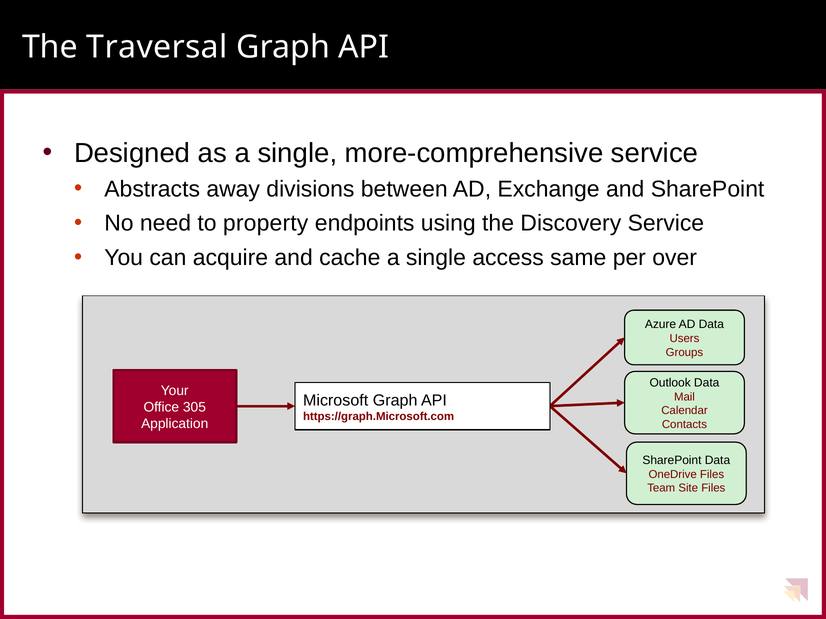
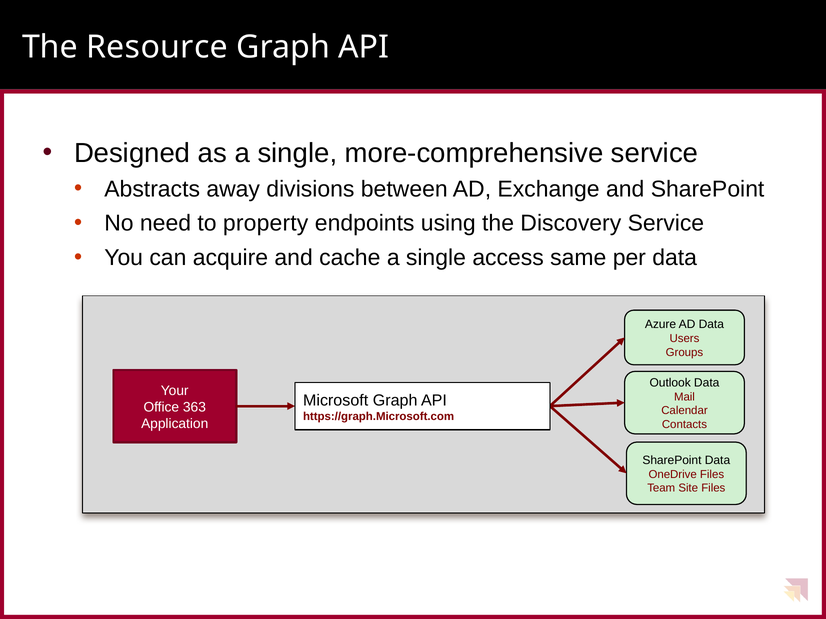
Traversal: Traversal -> Resource (157, 47)
per over: over -> data (675, 258)
305: 305 -> 363 (194, 407)
